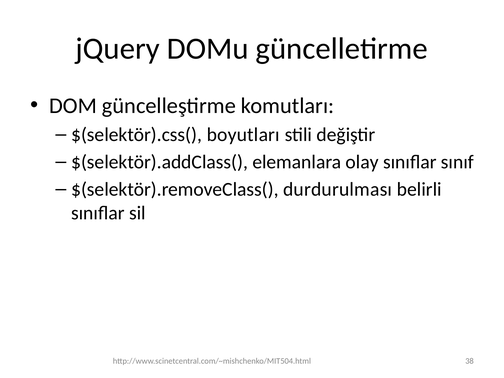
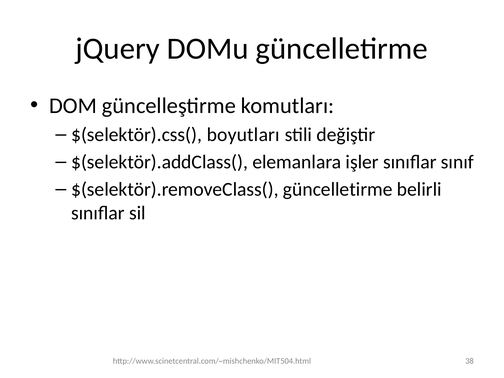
olay: olay -> işler (362, 162)
$(selektör).removeClass( durdurulması: durdurulması -> güncelletirme (338, 189)
